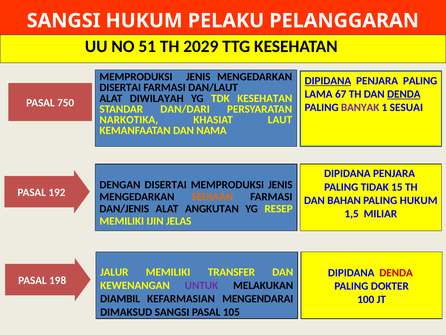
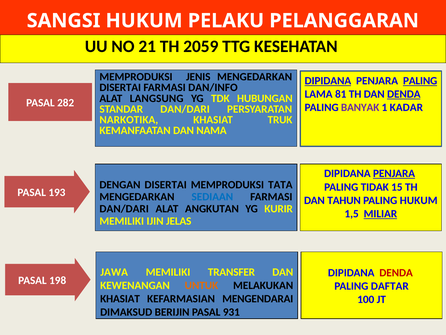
51: 51 -> 21 (147, 46)
2029: 2029 -> 2059 (201, 46)
PALING underline: none -> present (420, 81)
DAN/LAUT: DAN/LAUT -> DAN/INFO (213, 87)
67: 67 -> 81 (341, 94)
DIWILAYAH: DIWILAYAH -> LANGSUNG (157, 98)
TDK KESEHATAN: KESEHATAN -> HUBUNGAN (265, 98)
750: 750 -> 282 (66, 103)
SESUAI: SESUAI -> KADAR (406, 107)
LAUT: LAUT -> TRUK (280, 120)
PENJARA underline: none -> present (394, 173)
JENIS: JENIS -> TATA (280, 185)
192: 192 -> 193 (57, 192)
SEDIAAN colour: orange -> blue (212, 197)
BAHAN: BAHAN -> TAHUN (344, 200)
DAN/JENIS: DAN/JENIS -> DAN/DARI (124, 209)
RESEP: RESEP -> KURIR (279, 209)
MILIAR underline: none -> present (380, 214)
JALUR: JALUR -> JAWA (114, 272)
UNTUK colour: purple -> orange (201, 285)
DOKTER: DOKTER -> DAFTAR (390, 286)
DIAMBIL: DIAMBIL -> KHASIAT (120, 298)
DIMAKSUD SANGSI: SANGSI -> BERIJIN (172, 312)
105: 105 -> 931 (231, 312)
